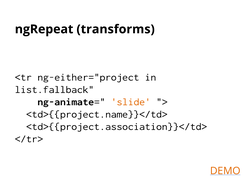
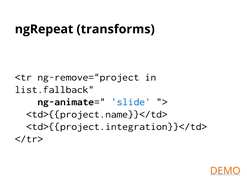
ng-either="project: ng-either="project -> ng-remove="project (88, 77)
slide colour: orange -> blue (131, 102)
<td>{{project.association}}</td>: <td>{{project.association}}</td> -> <td>{{project.integration}}</td> (117, 127)
